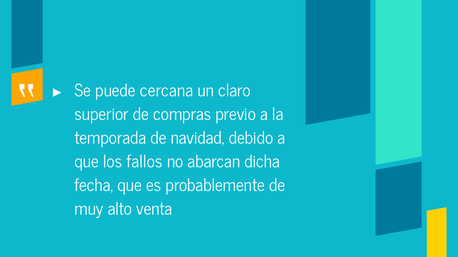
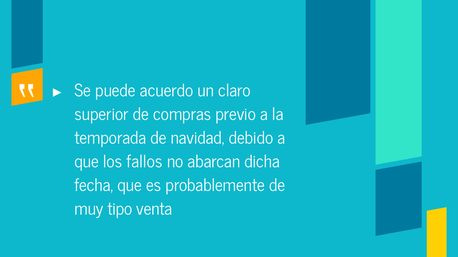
cercana: cercana -> acuerdo (167, 91)
alto: alto -> tipo (120, 210)
